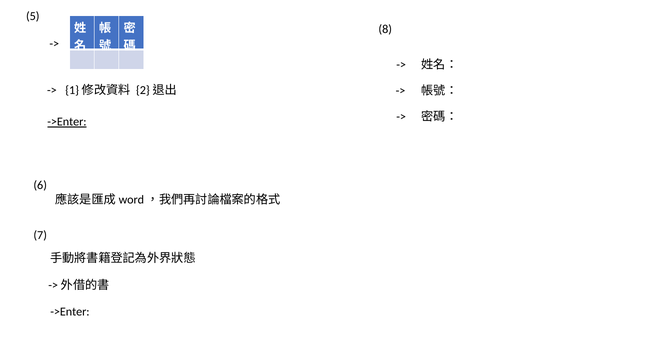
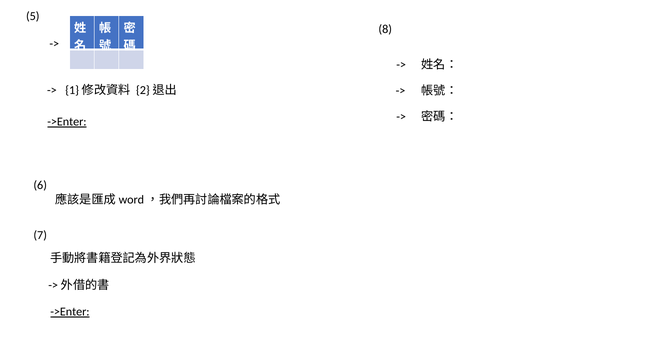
->Enter underline: none -> present (70, 312)
